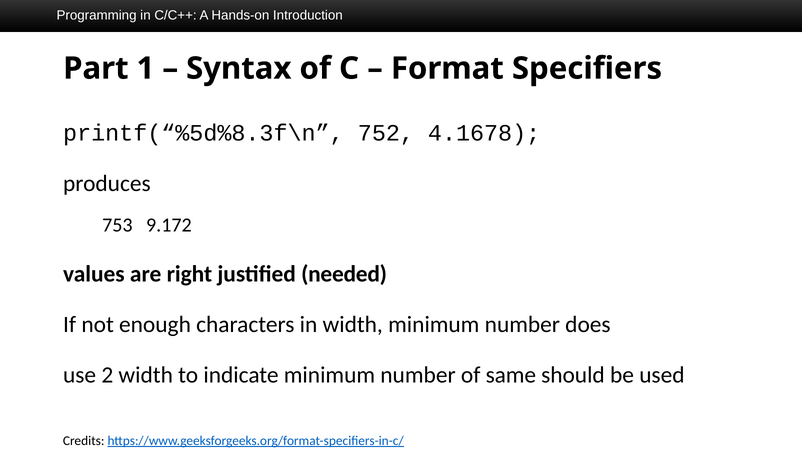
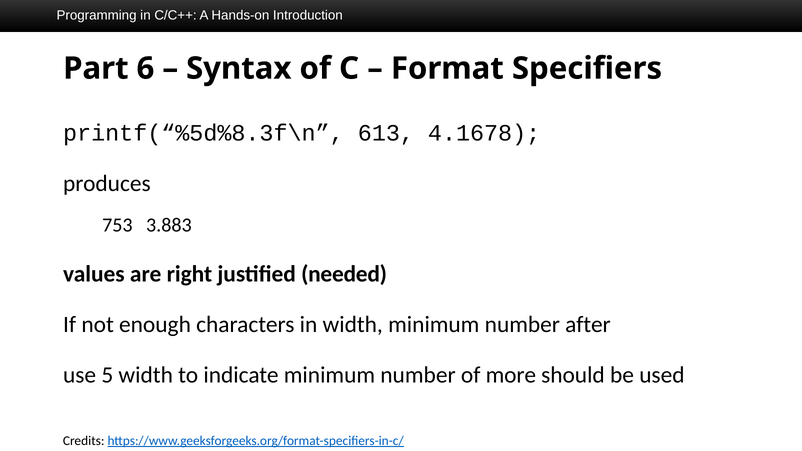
1: 1 -> 6 (145, 68)
752: 752 -> 613 (386, 133)
9.172: 9.172 -> 3.883 (169, 225)
does: does -> after (588, 325)
2: 2 -> 5 (107, 375)
same: same -> more (511, 375)
